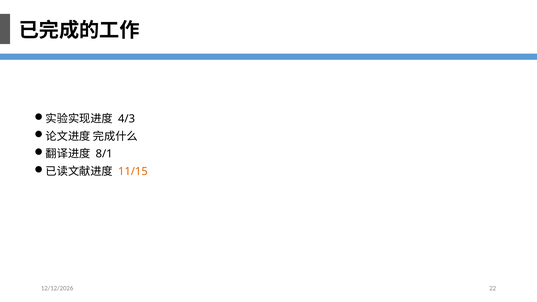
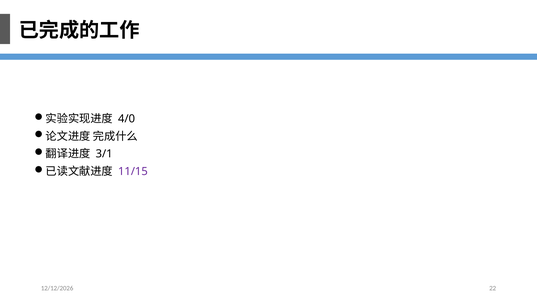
4/3: 4/3 -> 4/0 (127, 119)
8/1: 8/1 -> 3/1 (104, 154)
11/15 colour: orange -> purple (133, 172)
